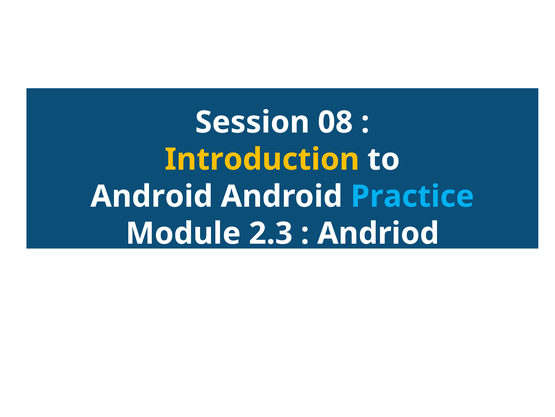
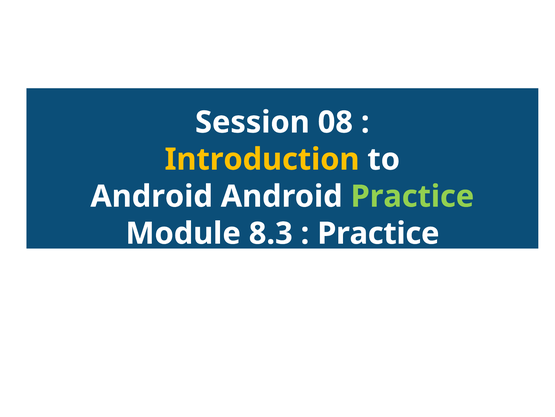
Practice colour: light blue -> light green (412, 196)
2.3: 2.3 -> 8.3 (271, 233)
Andriod: Andriod -> Practice (378, 233)
